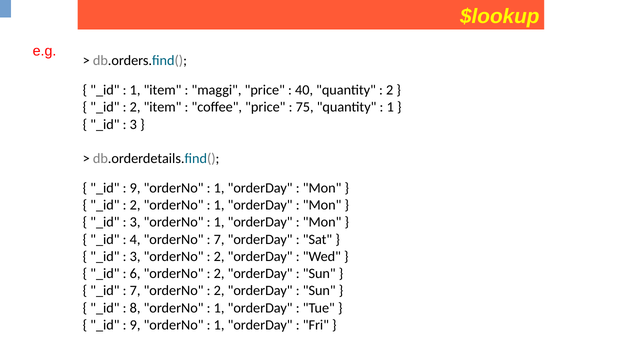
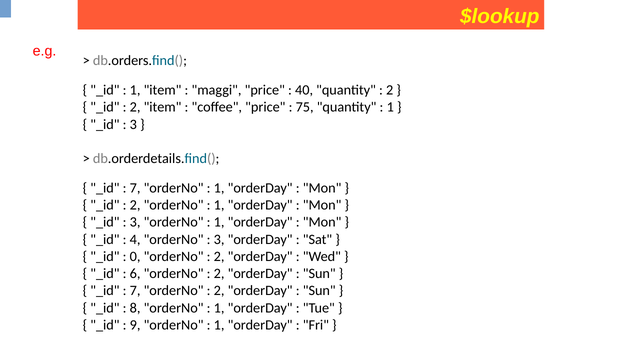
9: 9 -> 7 (135, 188)
7: 7 -> 3 (219, 239)
3: 3 -> 0 (135, 256)
